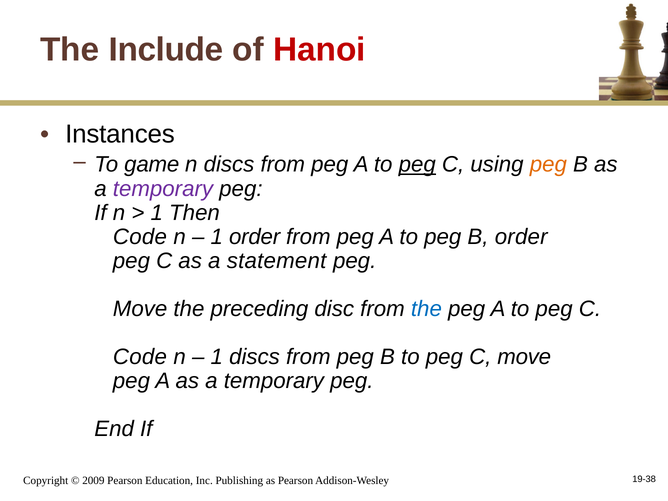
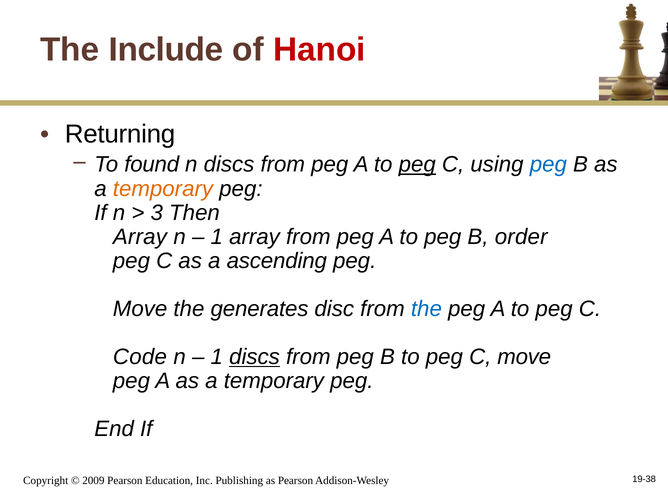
Instances: Instances -> Returning (120, 134)
game: game -> found (152, 165)
peg colour: orange -> blue (548, 165)
temporary colour: purple -> orange (163, 189)
1: 1 -> 3 (157, 213)
Code: Code -> Array (140, 237)
1 order: order -> array (255, 237)
statement: statement -> ascending (277, 261)
preceding: preceding -> generates (259, 309)
discs underline: none -> present (255, 357)
